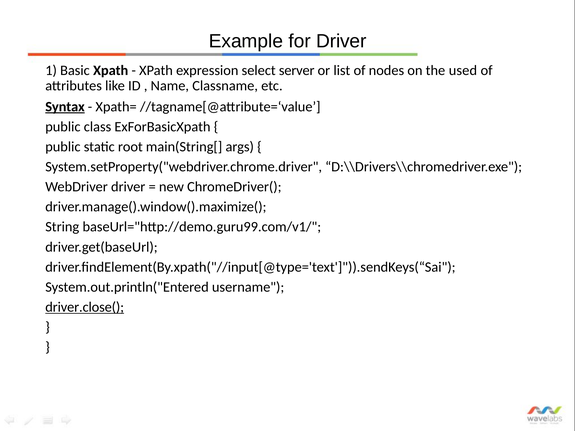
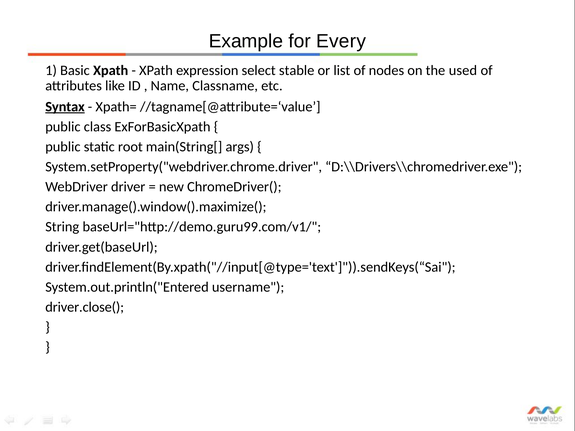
for Driver: Driver -> Every (341, 41)
server: server -> stable (297, 70)
driver.close( underline: present -> none (85, 307)
